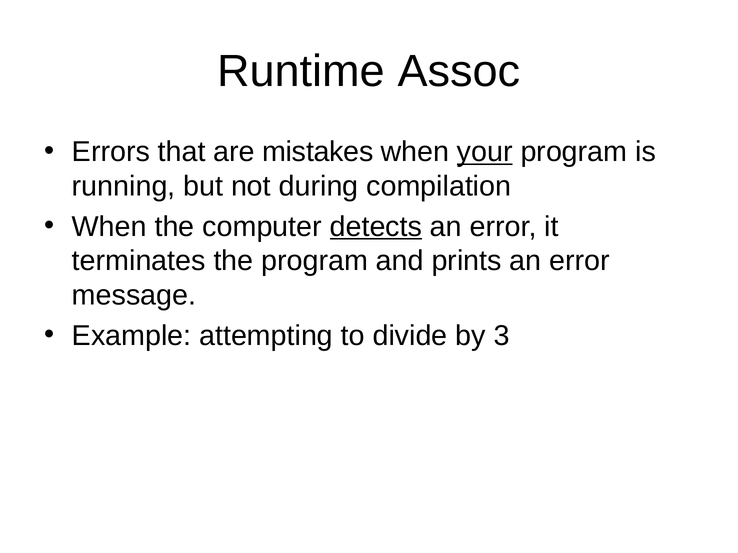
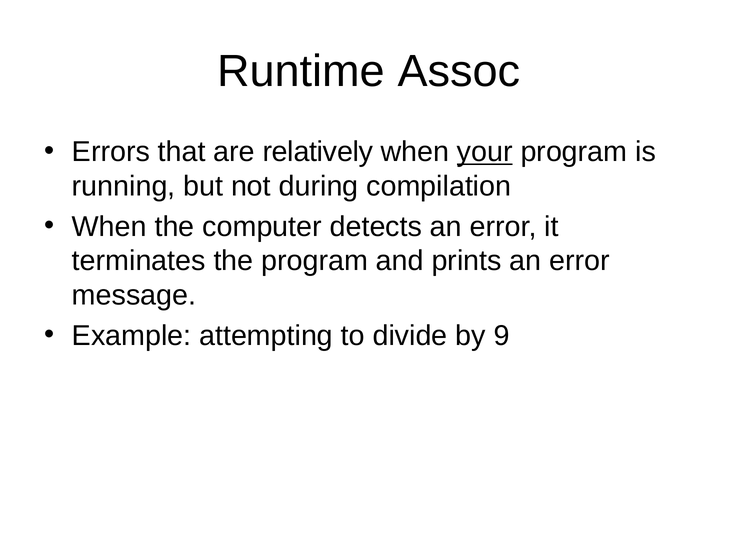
mistakes: mistakes -> relatively (318, 152)
detects underline: present -> none (376, 227)
3: 3 -> 9 (502, 336)
